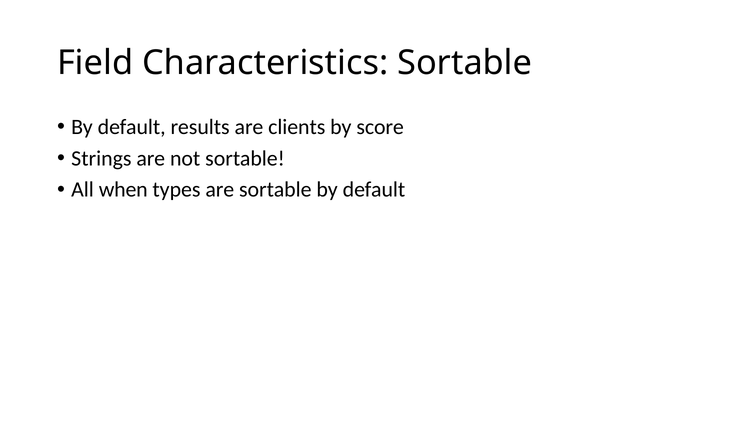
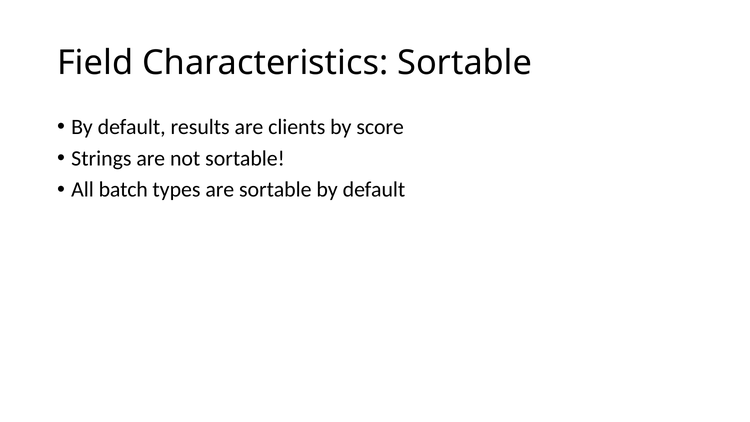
when: when -> batch (123, 190)
